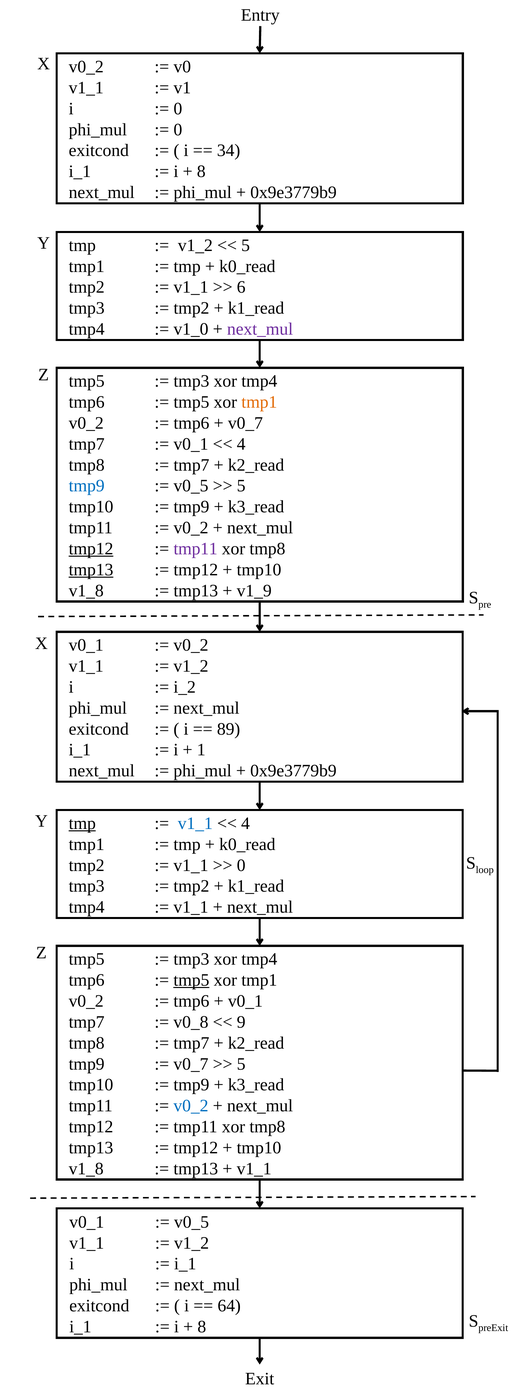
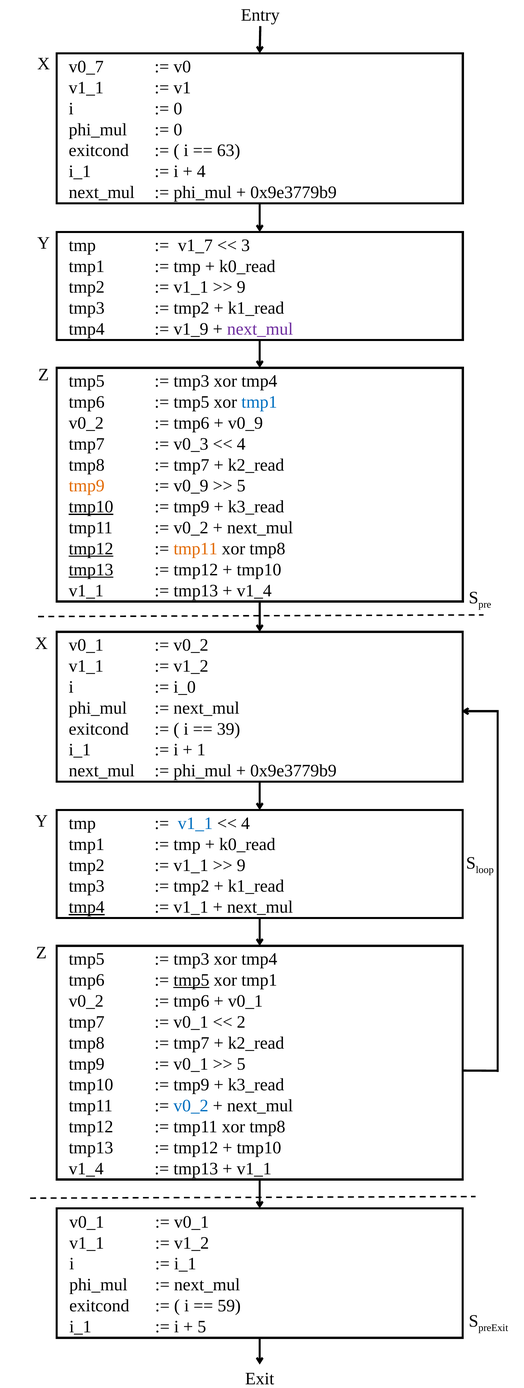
v0_2: v0_2 -> v0_7 (86, 67)
34: 34 -> 63 (229, 151)
8: 8 -> 4 (201, 172)
v1_2: v1_2 -> v1_7 (195, 245)
5: 5 -> 3 (246, 245)
6: 6 -> 9 (241, 287)
v1_0: v1_0 -> v1_9 (191, 329)
tmp1 colour: orange -> blue (259, 402)
v0_7: v0_7 -> v0_9 (245, 423)
v0_1: v0_1 -> v0_3 (191, 444)
tmp9 colour: blue -> orange (87, 486)
v0_5: v0_5 -> v0_9 (191, 486)
tmp10 underline: none -> present (91, 507)
tmp11 colour: purple -> orange (196, 549)
v1_8: v1_8 -> v1_1 (86, 591)
v1_9: v1_9 -> v1_4 (254, 591)
i_2: i_2 -> i_0 (185, 687)
89: 89 -> 39 (229, 729)
tmp underline: present -> none (82, 824)
0: 0 -> 9 (241, 866)
tmp4 underline: none -> present (87, 908)
v0_8: v0_8 -> v0_1 (191, 1022)
9: 9 -> 2 (241, 1022)
v0_7: v0_7 -> v0_1 (191, 1064)
v1_8: v1_8 -> v1_4 (86, 1169)
v0_5: v0_5 -> v0_1 (192, 1222)
64: 64 -> 59 (229, 1306)
8: 8 -> 5 (202, 1327)
